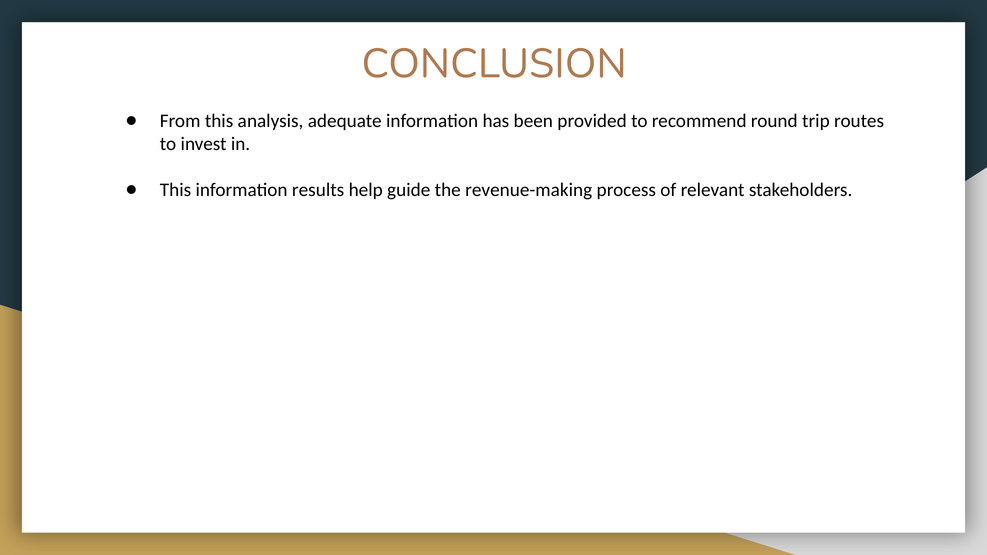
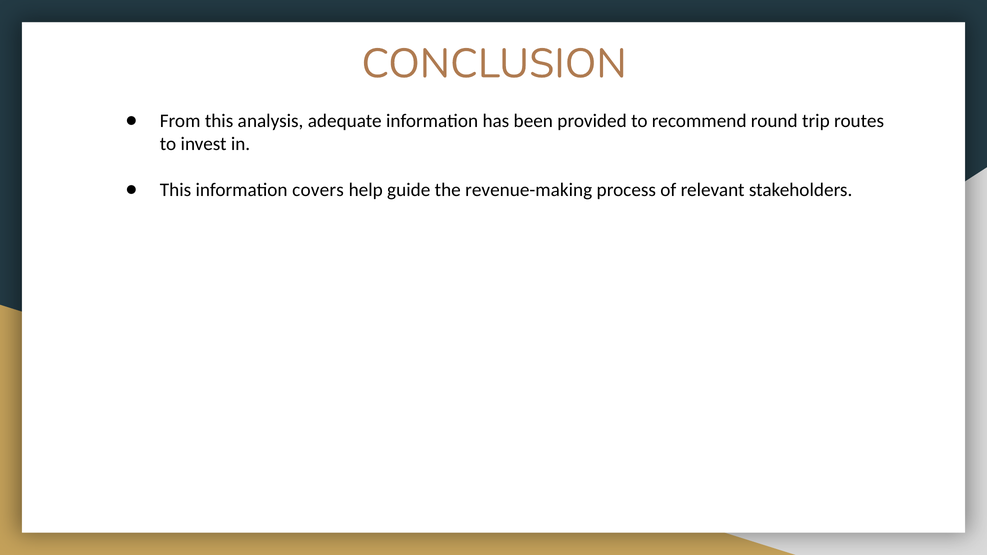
results: results -> covers (318, 190)
